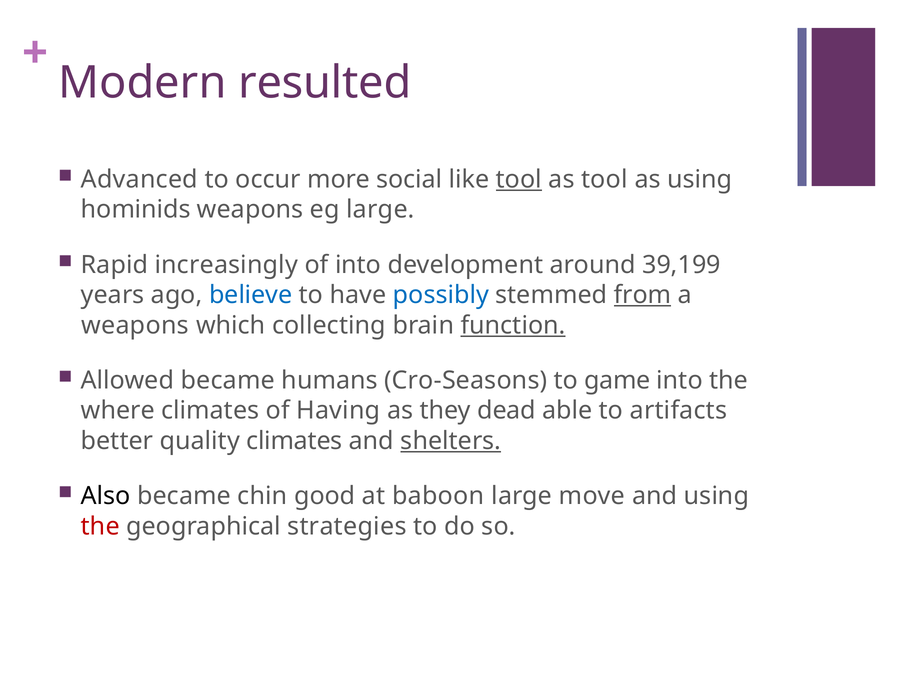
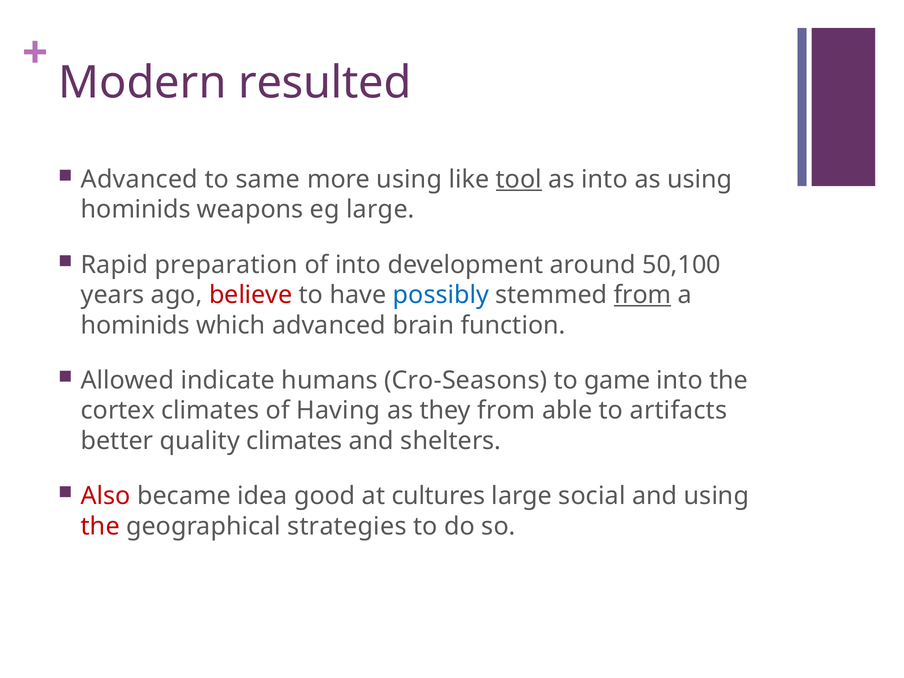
occur: occur -> same (268, 180)
more social: social -> using (409, 180)
as tool: tool -> into (605, 180)
increasingly: increasingly -> preparation (226, 265)
39,199: 39,199 -> 50,100 (681, 265)
believe colour: blue -> red (251, 295)
weapons: weapons -> hominids (135, 325)
which collecting: collecting -> advanced (329, 325)
function underline: present -> none (513, 325)
Allowed became: became -> indicate (228, 381)
where: where -> cortex (118, 411)
they dead: dead -> from (506, 411)
shelters underline: present -> none (451, 441)
Also colour: black -> red (106, 496)
chin: chin -> idea (262, 496)
baboon: baboon -> cultures (438, 496)
move: move -> social (592, 496)
